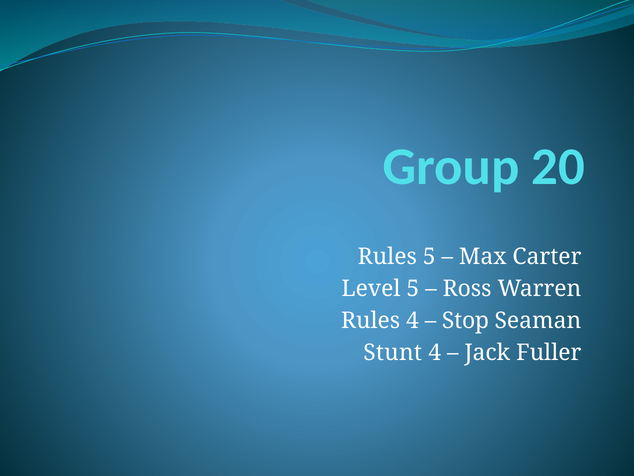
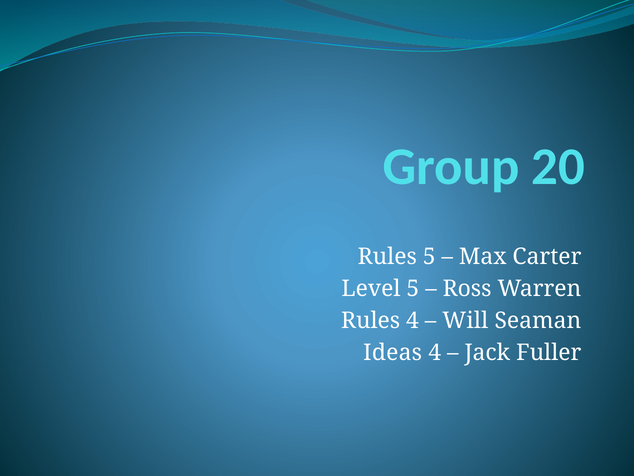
Stop: Stop -> Will (465, 320)
Stunt: Stunt -> Ideas (393, 352)
